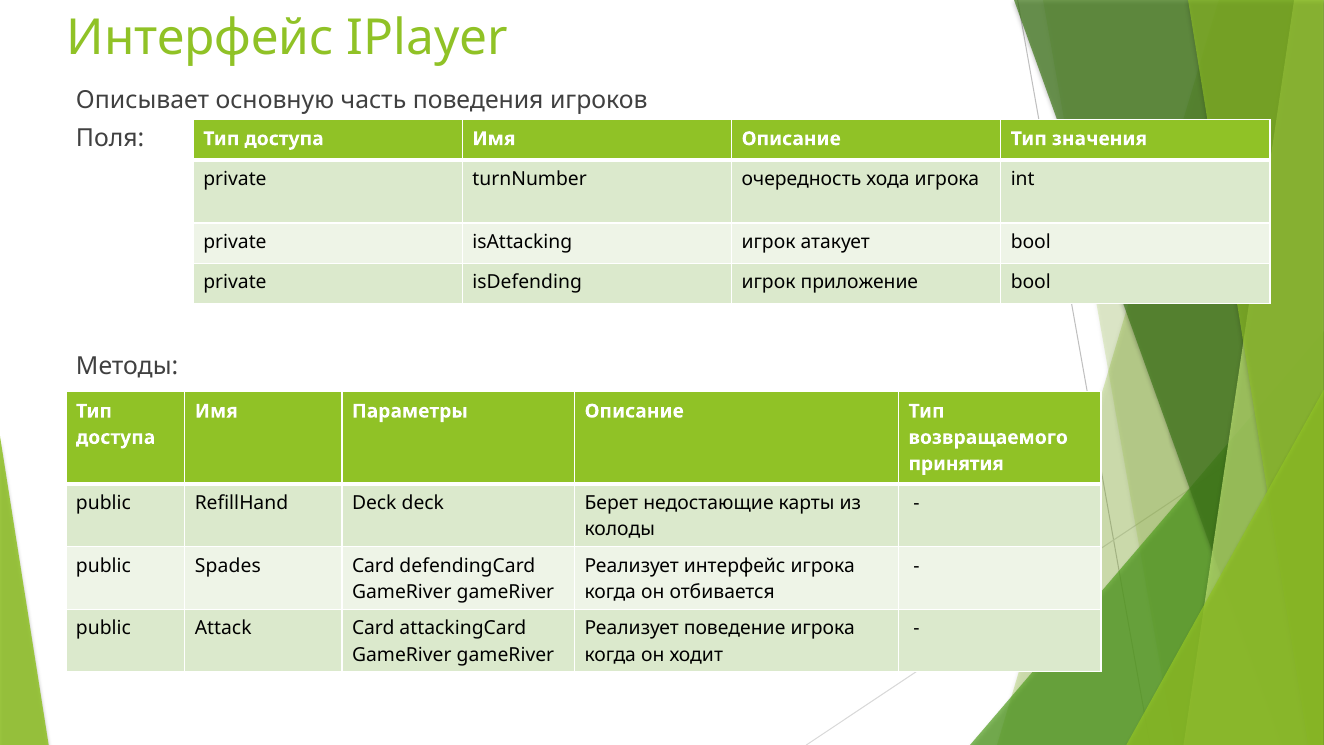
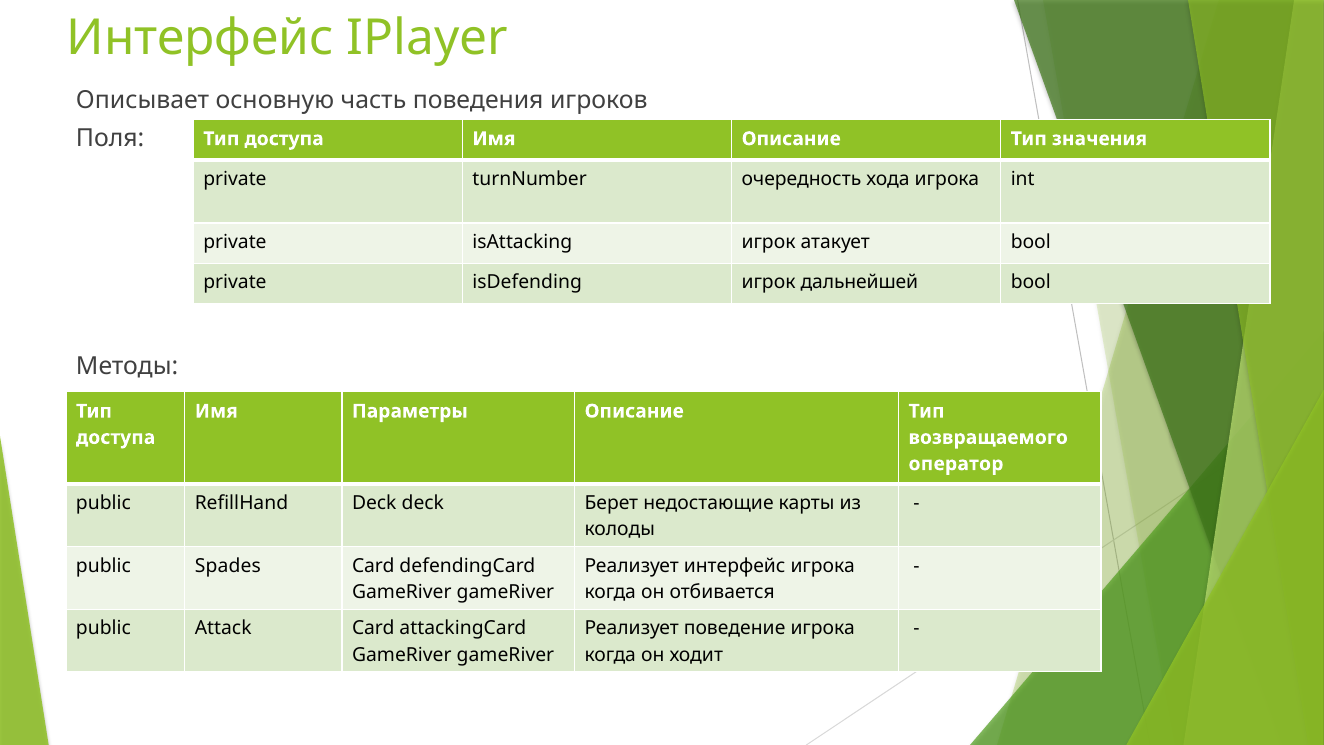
приложение: приложение -> дальнейшей (859, 282)
принятия: принятия -> оператор (956, 464)
